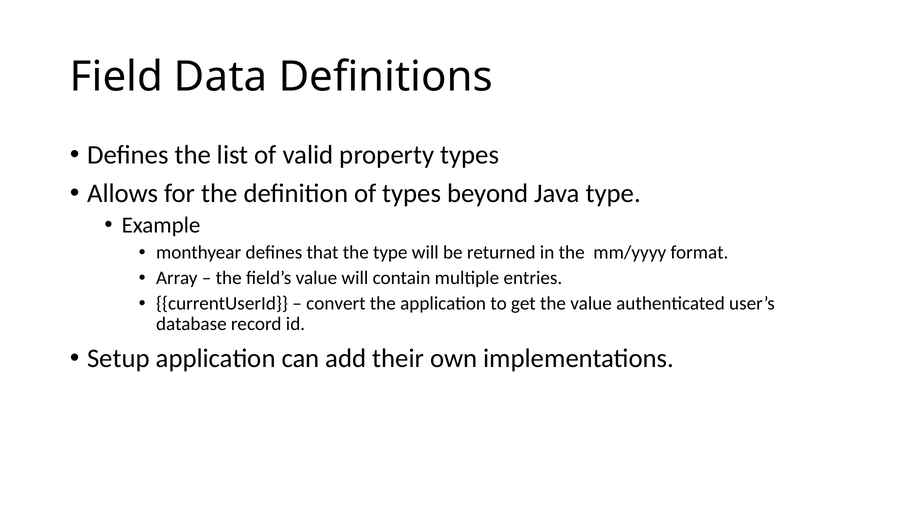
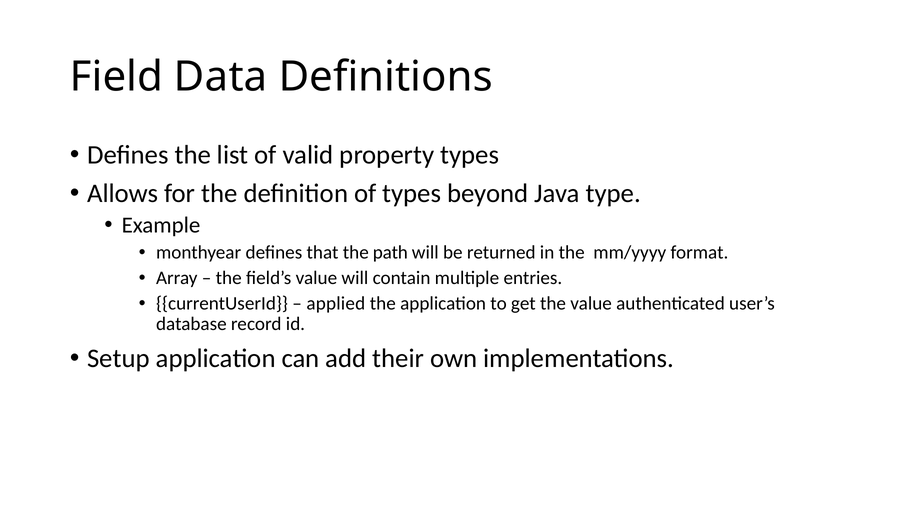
the type: type -> path (390, 253)
convert: convert -> applied (336, 304)
